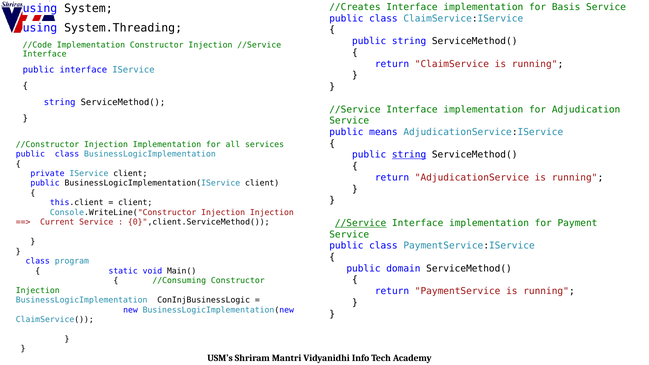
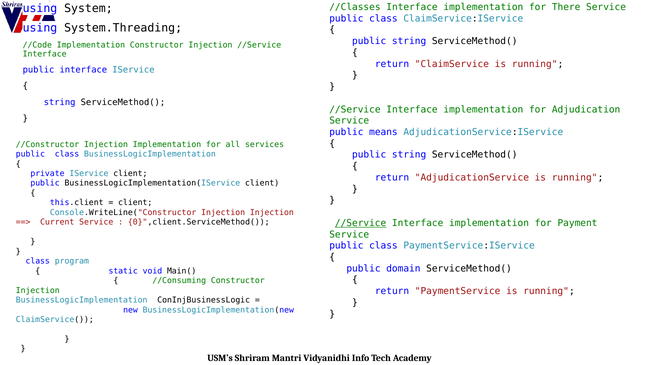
//Creates: //Creates -> //Classes (355, 7)
Basis: Basis -> There (566, 7)
string underline: present -> none (409, 155)
